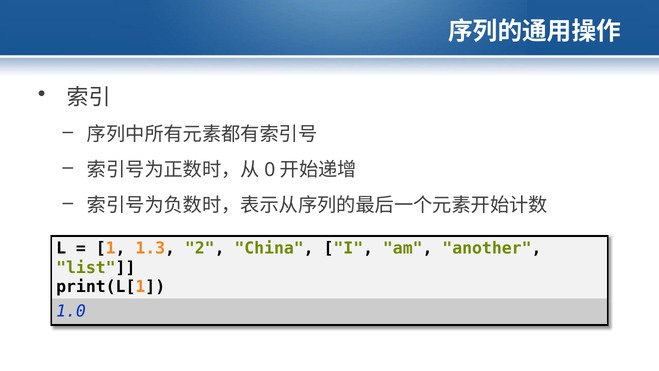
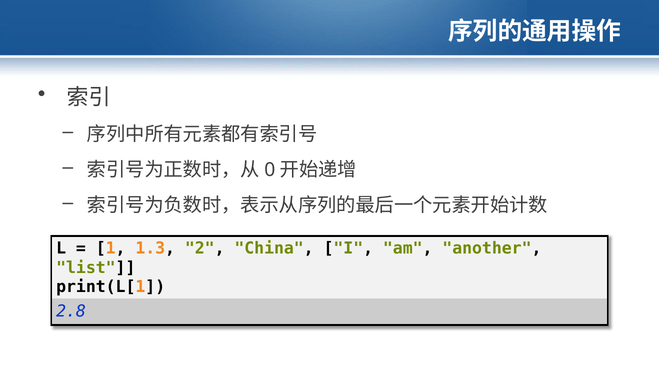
1.0: 1.0 -> 2.8 (71, 311)
